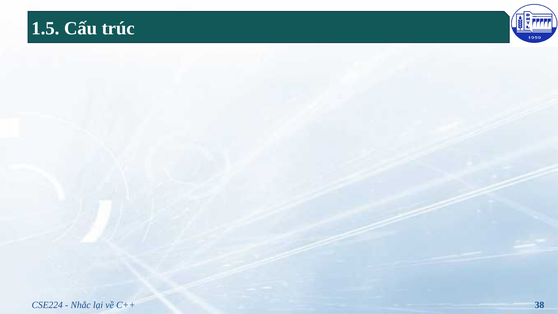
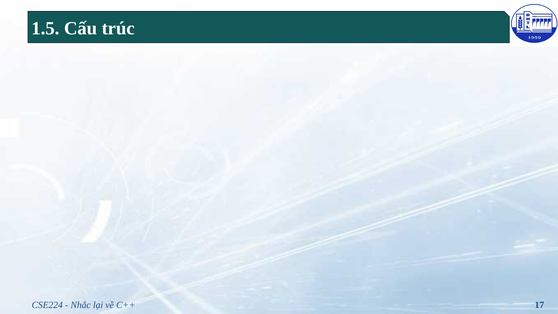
38: 38 -> 17 (539, 305)
